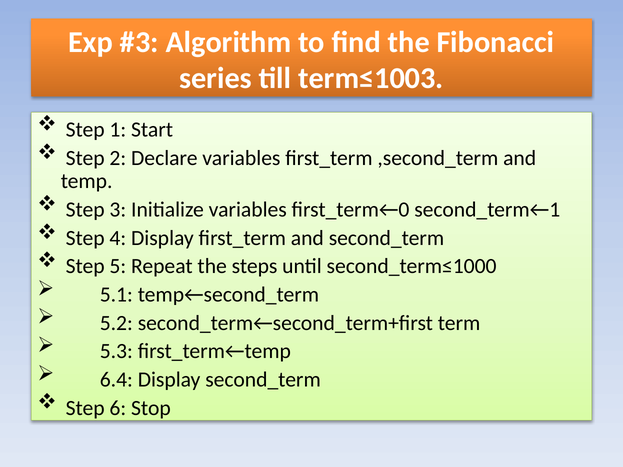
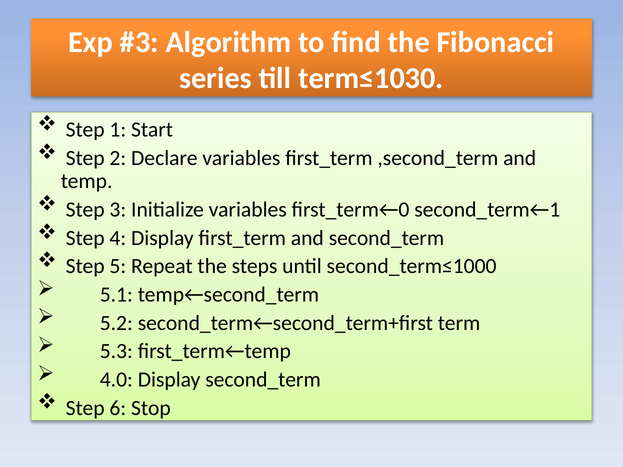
term≤1003: term≤1003 -> term≤1030 (371, 78)
6.4: 6.4 -> 4.0 (116, 380)
